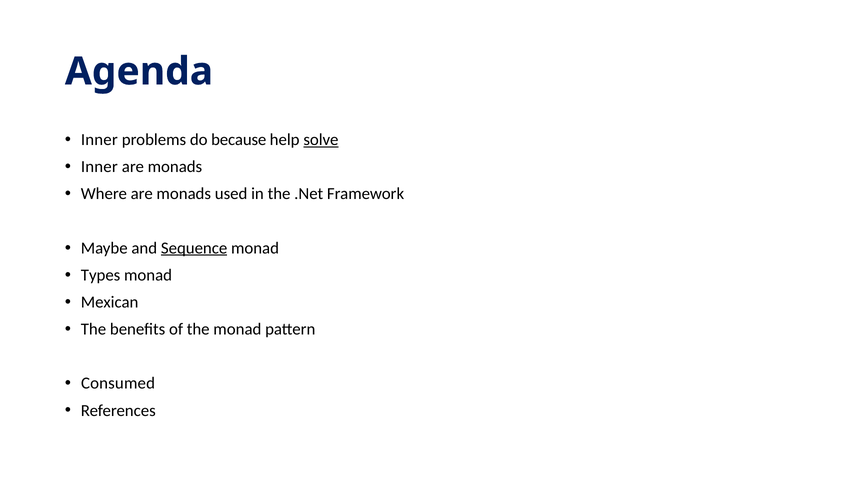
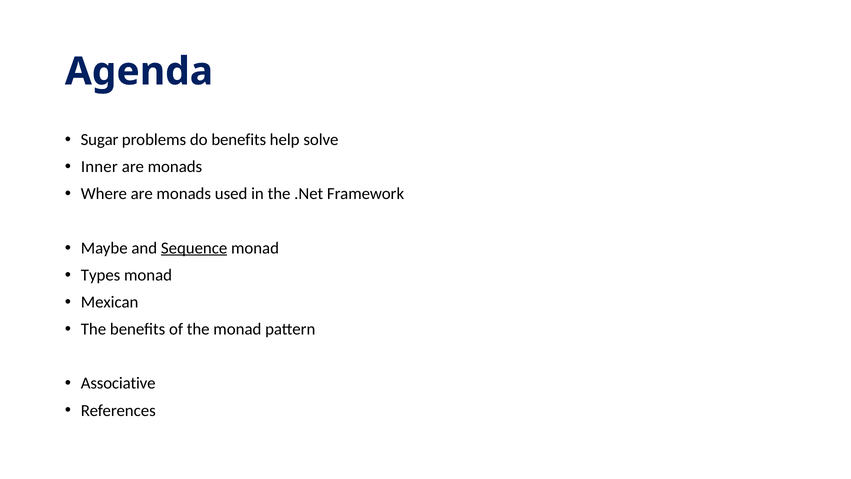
Inner: Inner -> Sugar (100, 140)
do because: because -> benefits (239, 140)
solve underline: present -> none (321, 140)
Consumed: Consumed -> Associative (118, 383)
